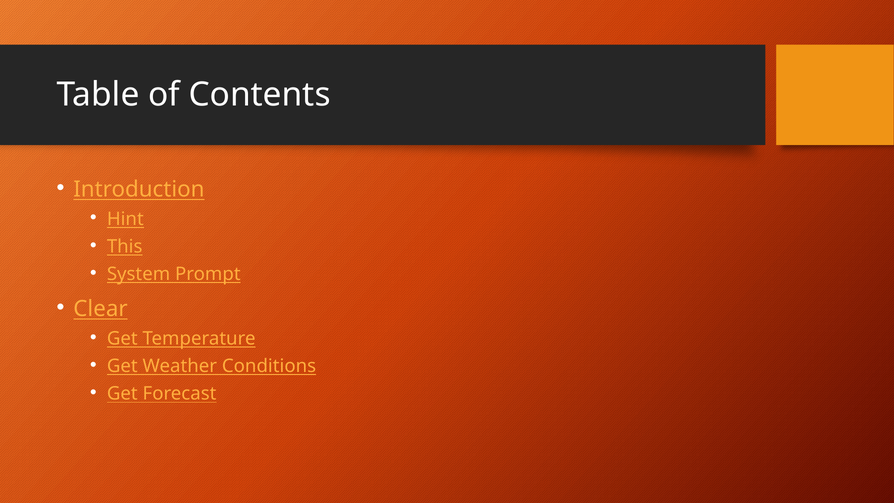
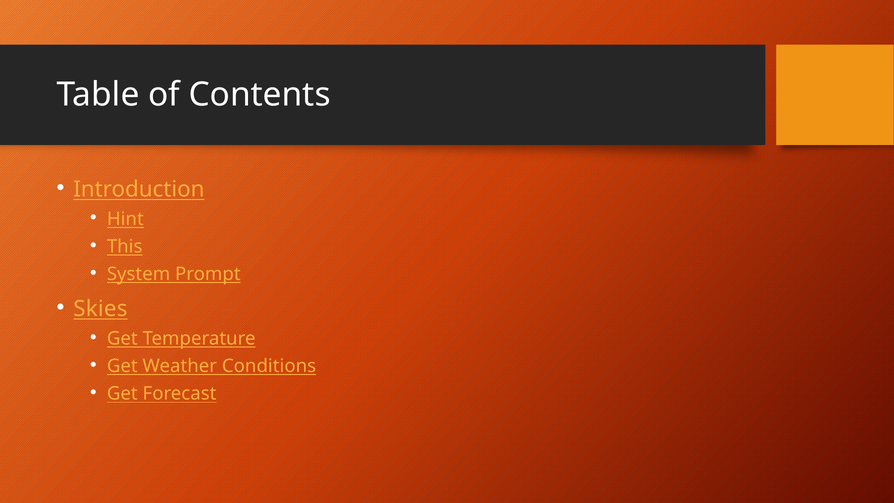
Clear: Clear -> Skies (100, 309)
